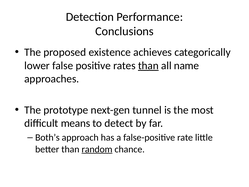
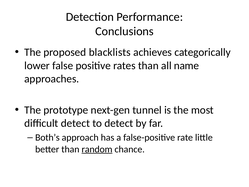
existence: existence -> blacklists (110, 52)
than underline: present -> none (148, 66)
difficult means: means -> detect (75, 123)
